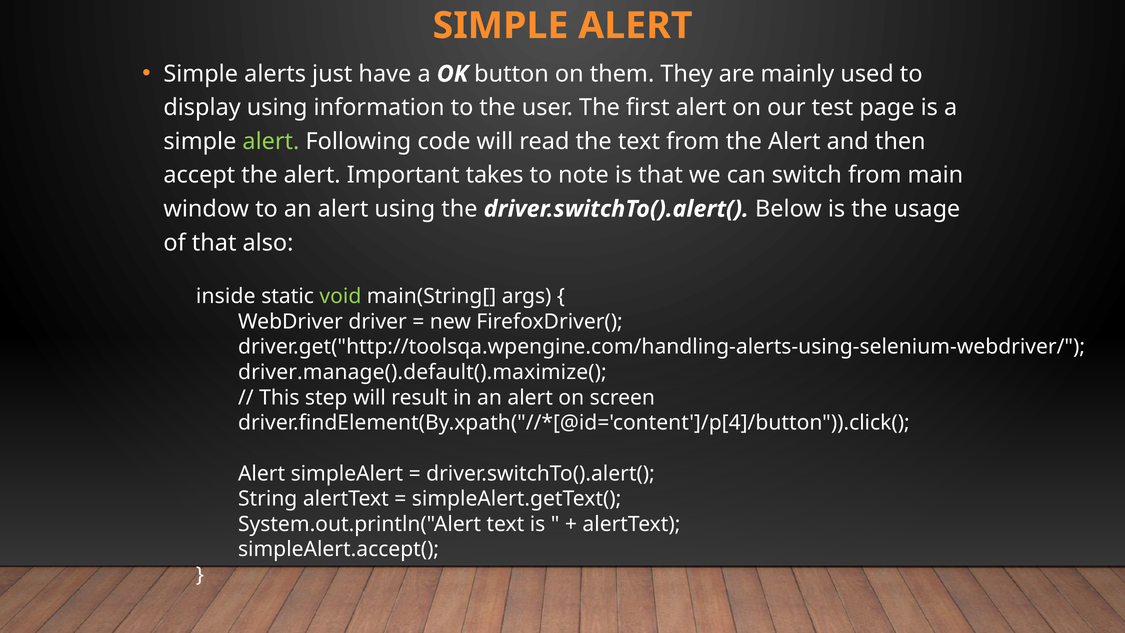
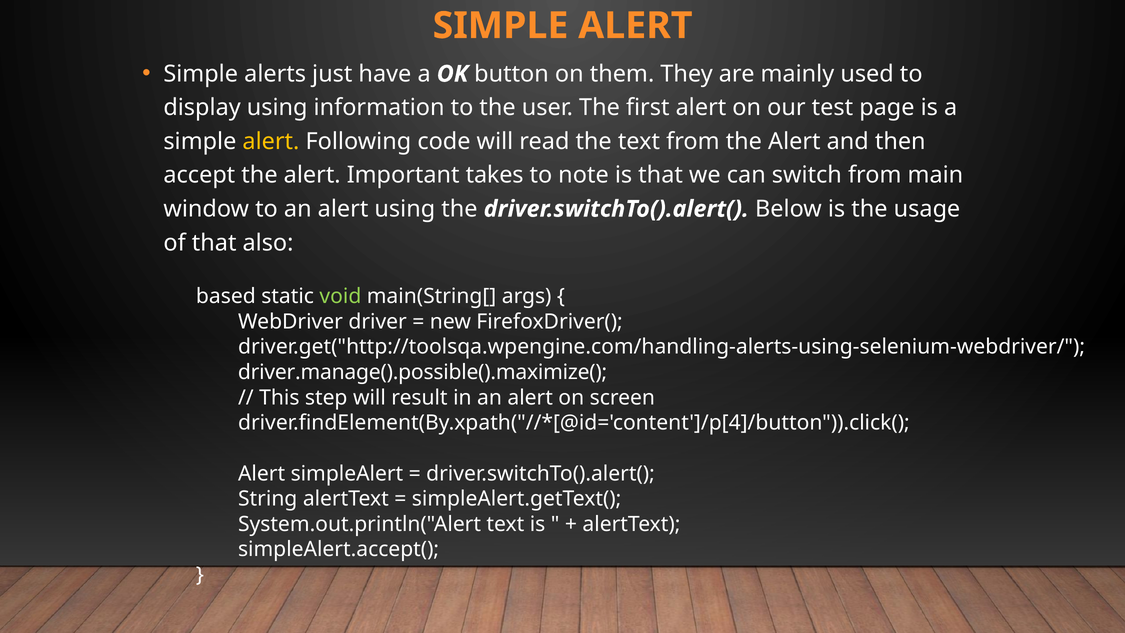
alert colour: light green -> yellow (271, 141)
inside: inside -> based (226, 296)
driver.manage().default().maximize(: driver.manage().default().maximize( -> driver.manage().possible().maximize( (423, 372)
